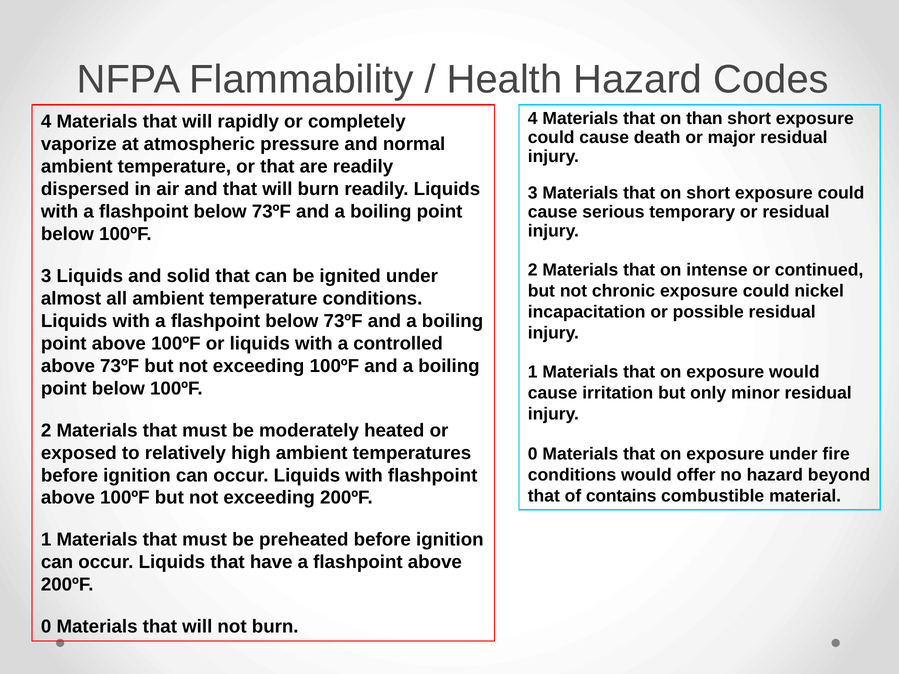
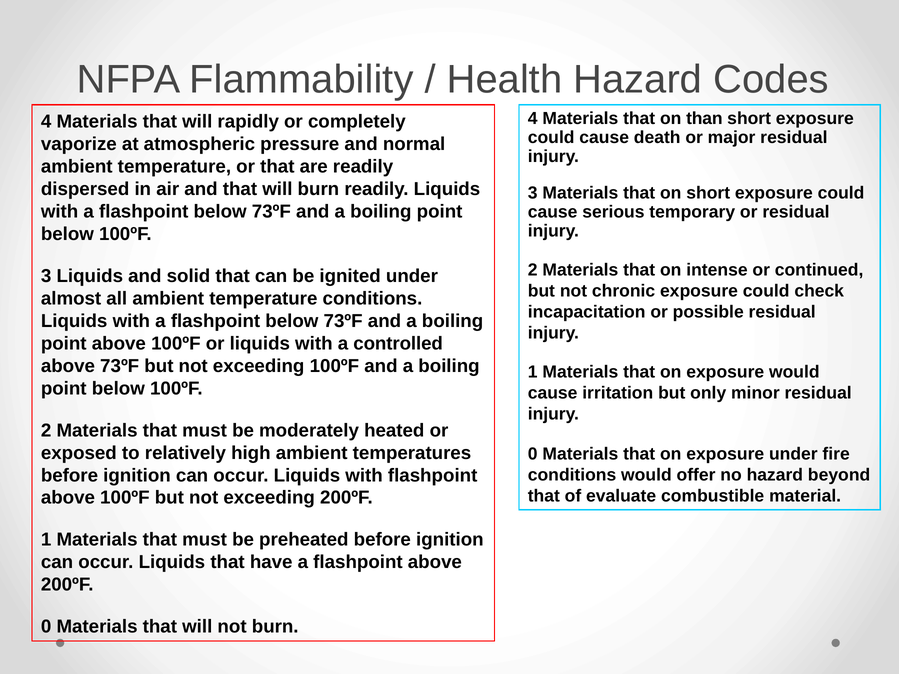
nickel: nickel -> check (819, 291)
contains: contains -> evaluate (621, 496)
